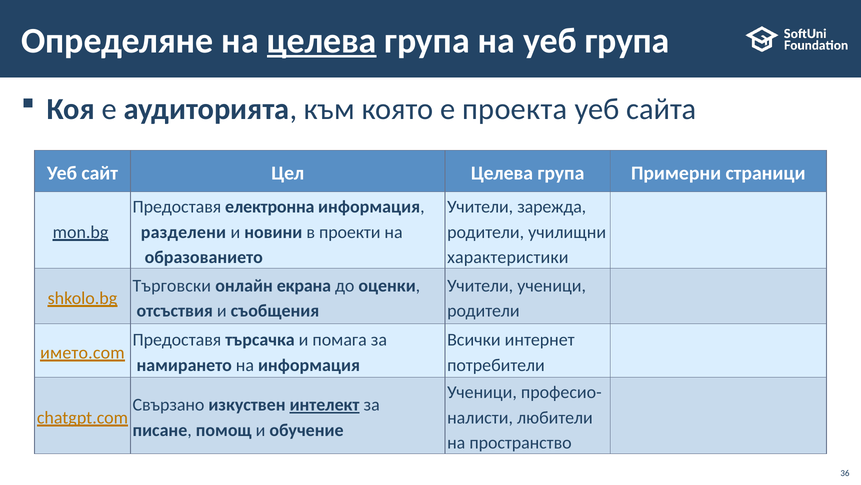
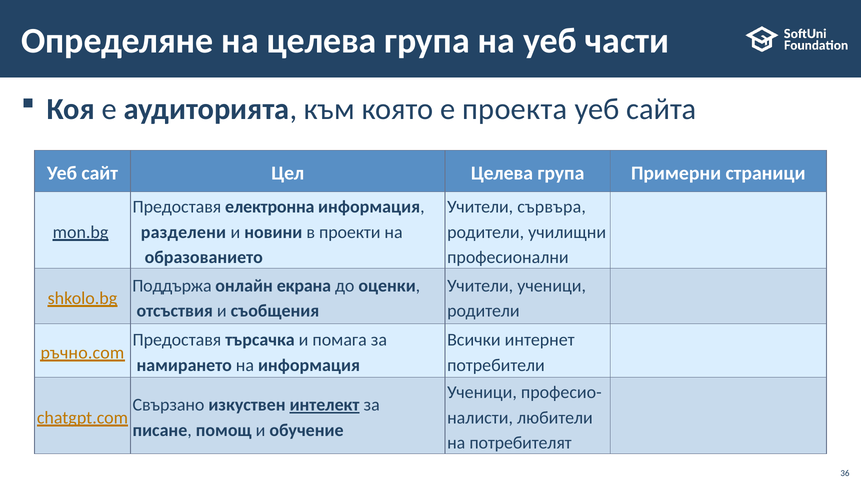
целева underline: present -> none (322, 41)
уеб група: група -> части (627, 41)
зарежда: зарежда -> сървъра (552, 207)
характеристики: характеристики -> професионални (508, 257)
Търговски: Търговски -> Поддържа (172, 285)
името.com: името.com -> ръчно.com (82, 352)
пространство: пространство -> потребителят (521, 442)
